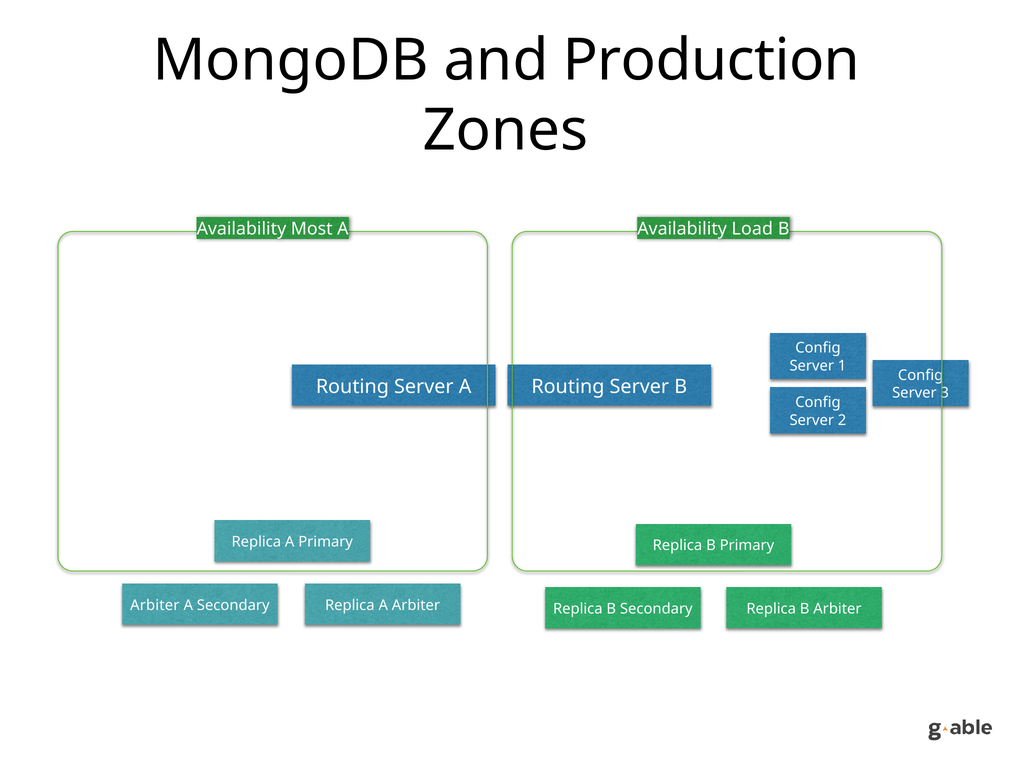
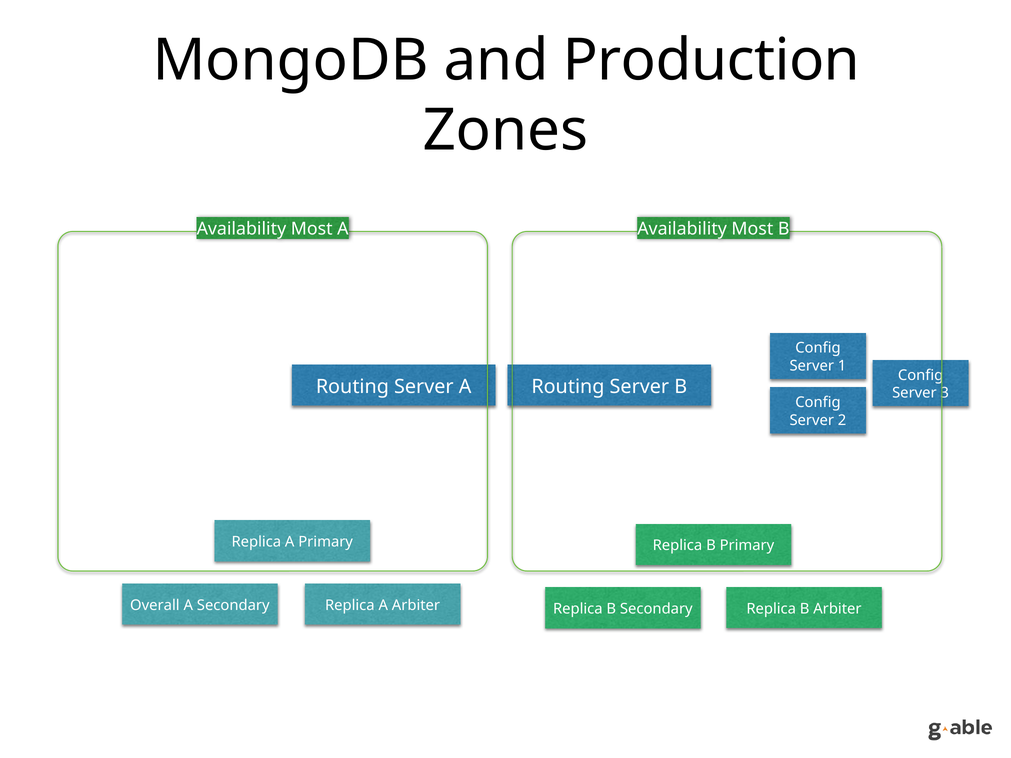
A Availability Load: Load -> Most (752, 229)
Arbiter: Arbiter -> Overall (155, 605)
